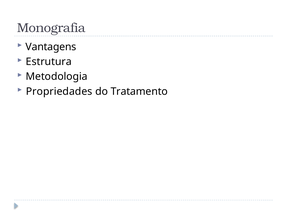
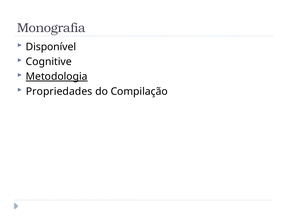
Vantagens: Vantagens -> Disponível (51, 47)
Estrutura: Estrutura -> Cognitive (49, 61)
Metodologia underline: none -> present (57, 76)
Tratamento: Tratamento -> Compilação (139, 91)
